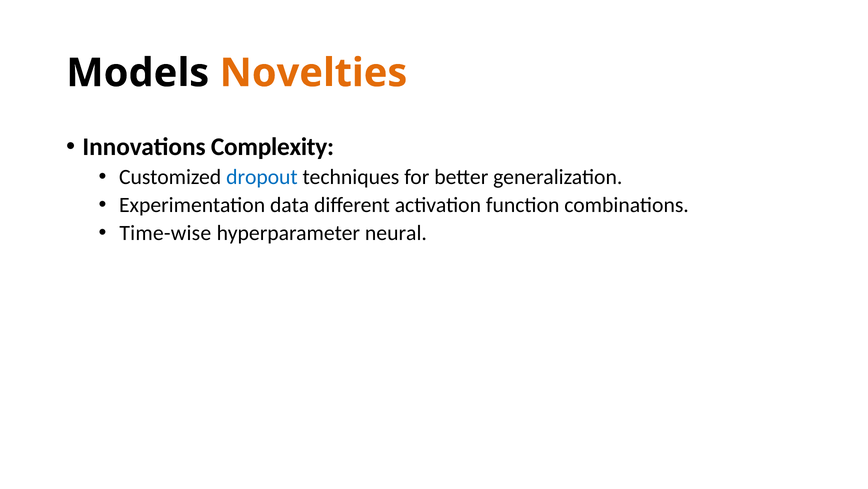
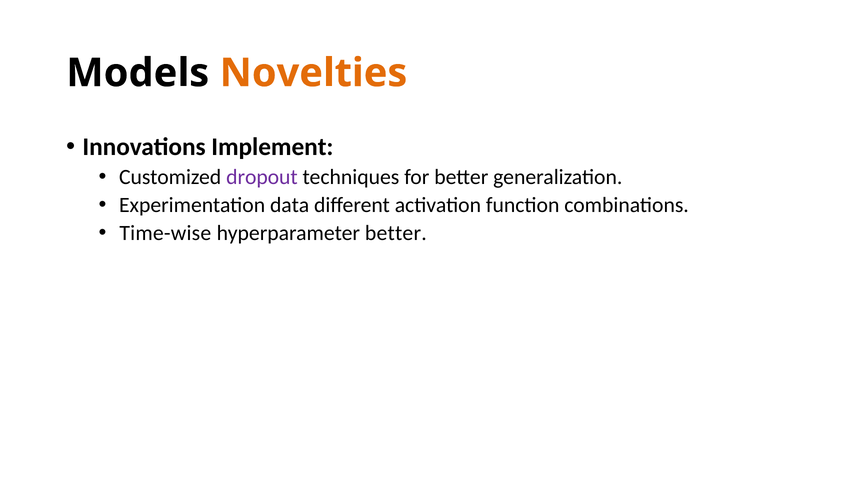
Complexity: Complexity -> Implement (272, 147)
dropout colour: blue -> purple (262, 177)
hyperparameter neural: neural -> better (396, 233)
